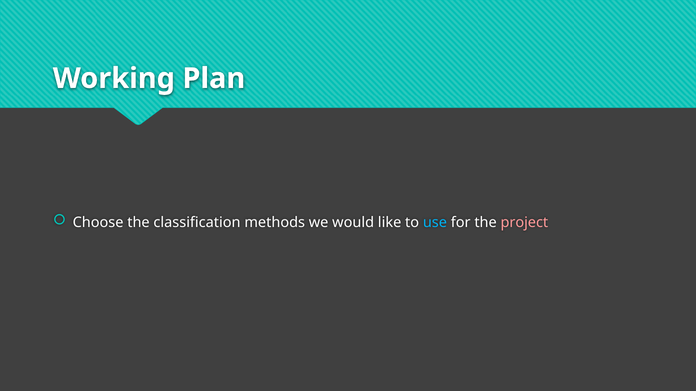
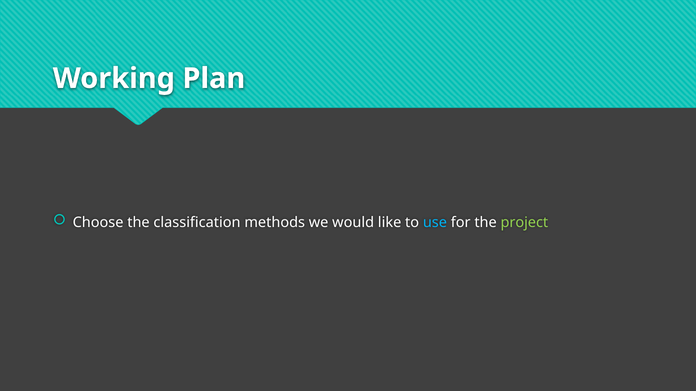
project colour: pink -> light green (524, 223)
